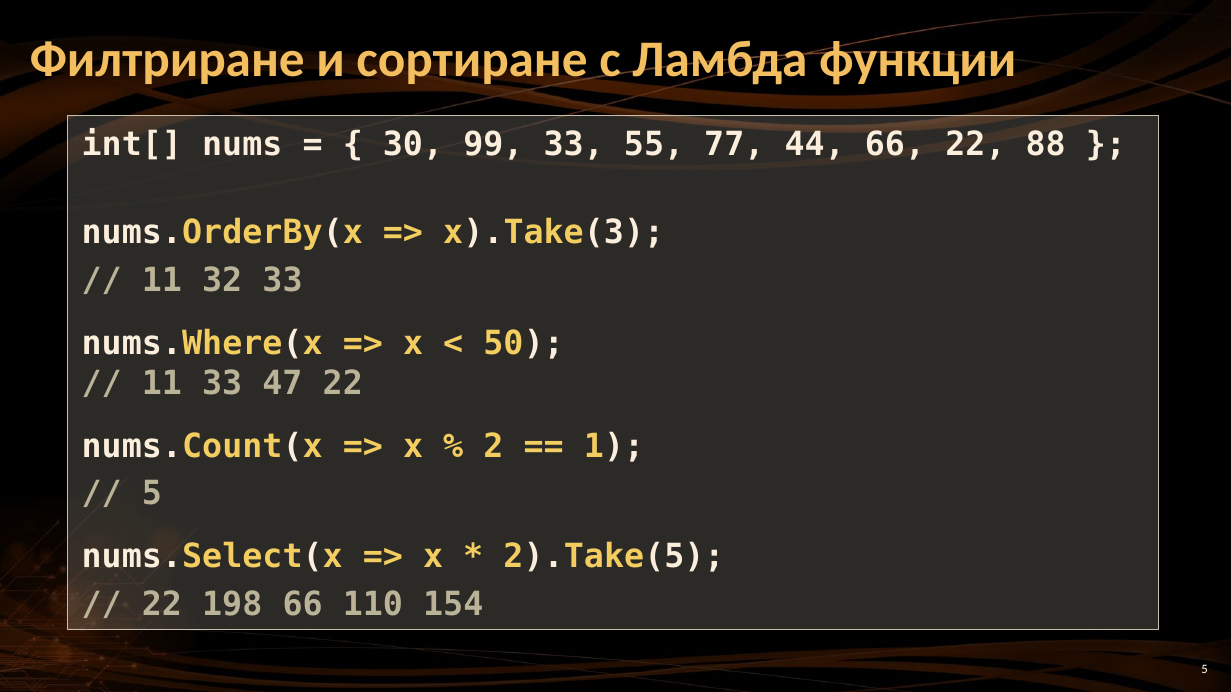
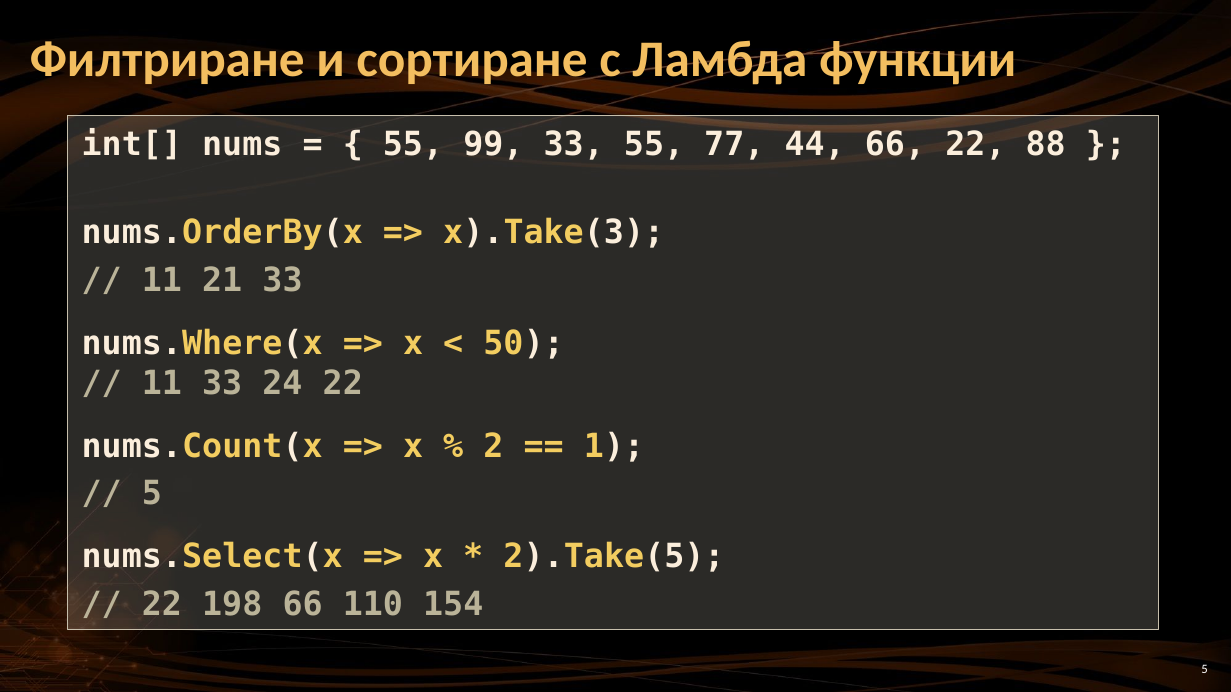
30: 30 -> 55 (413, 145)
32: 32 -> 21 (222, 280)
47: 47 -> 24 (282, 384)
